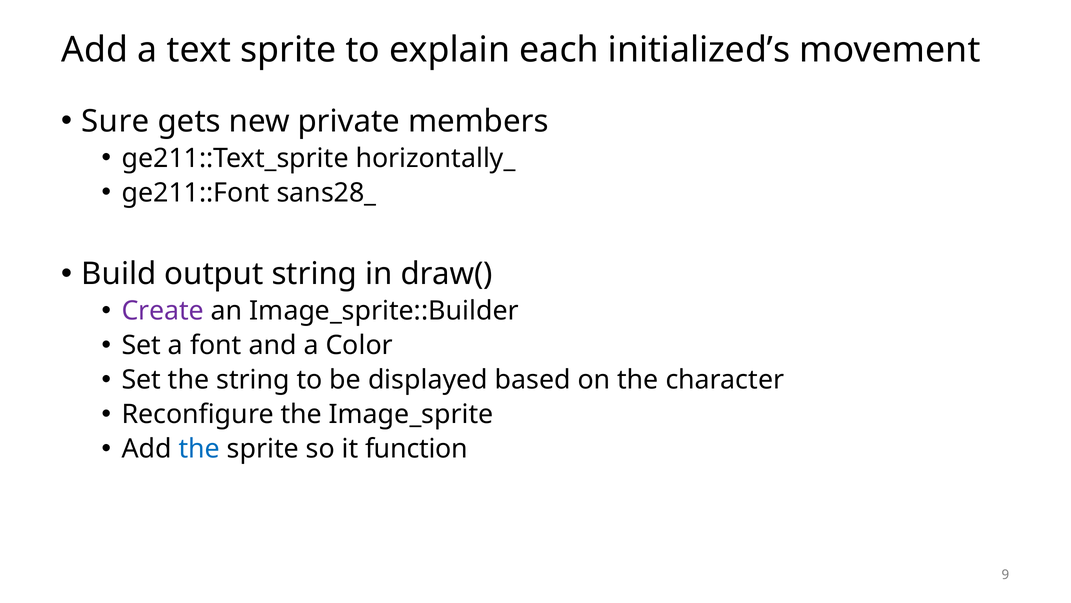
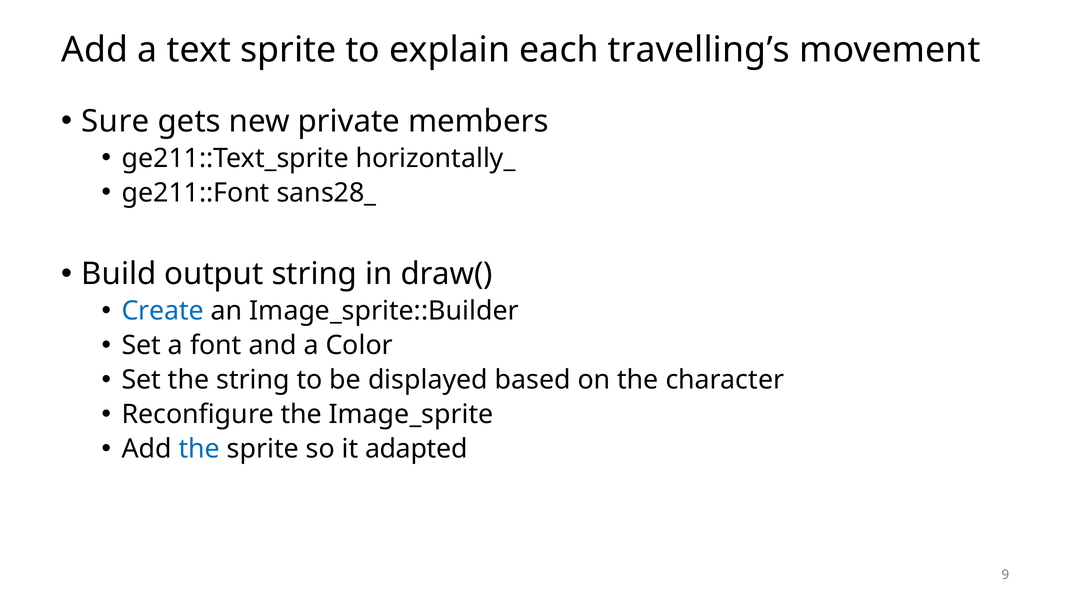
initialized’s: initialized’s -> travelling’s (699, 50)
Create colour: purple -> blue (163, 311)
function: function -> adapted (416, 449)
